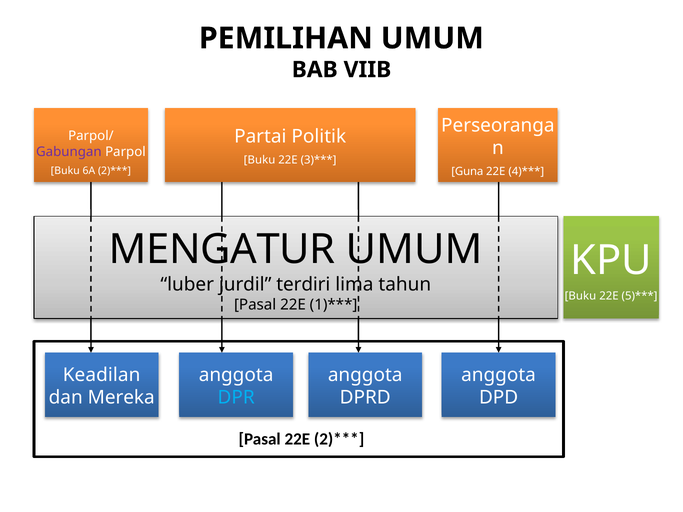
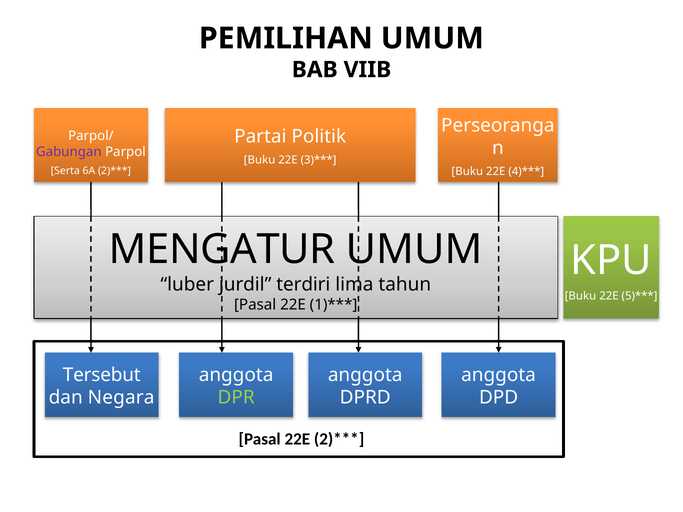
Buku: Buku -> Serta (65, 171)
Guna: Guna -> Buku (467, 172)
Keadilan: Keadilan -> Tersebut (102, 375)
Mereka: Mereka -> Negara (121, 398)
DPR colour: light blue -> light green (236, 398)
